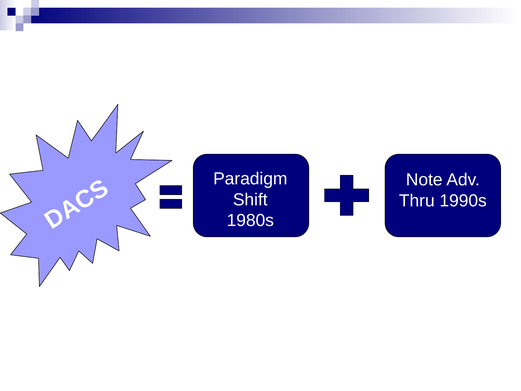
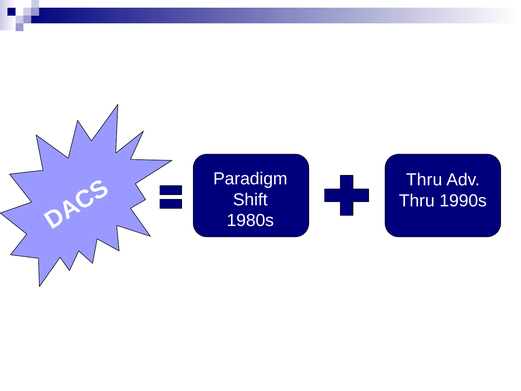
Note: Note -> Thru (424, 180)
